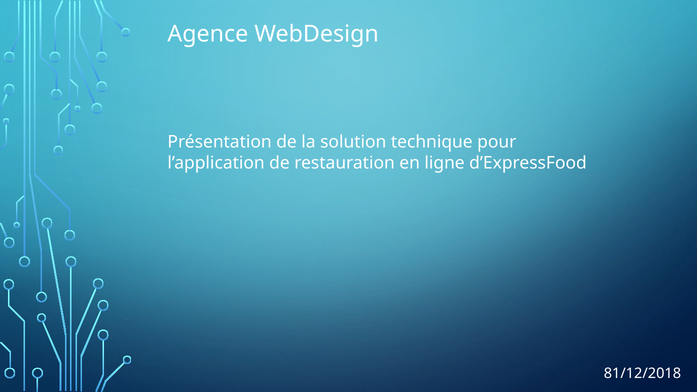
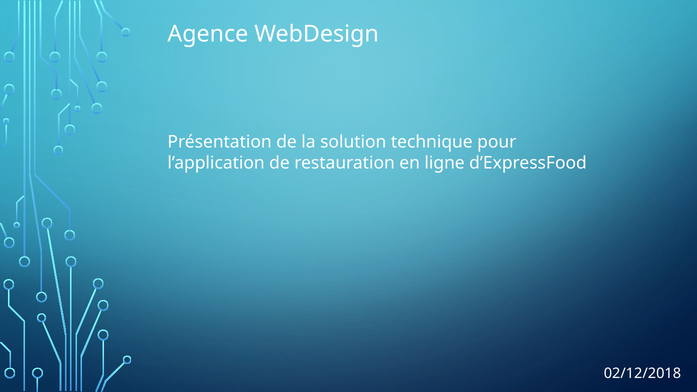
81/12/2018: 81/12/2018 -> 02/12/2018 (642, 373)
